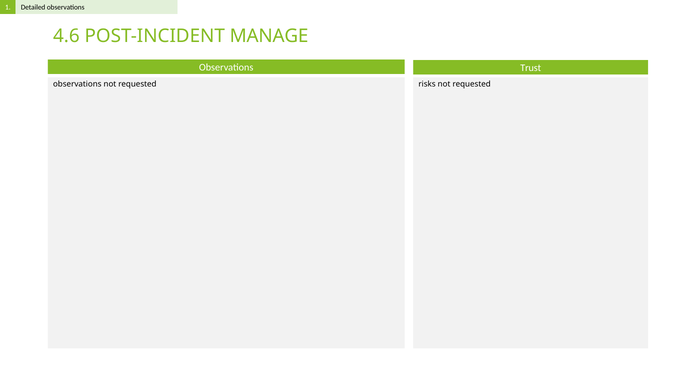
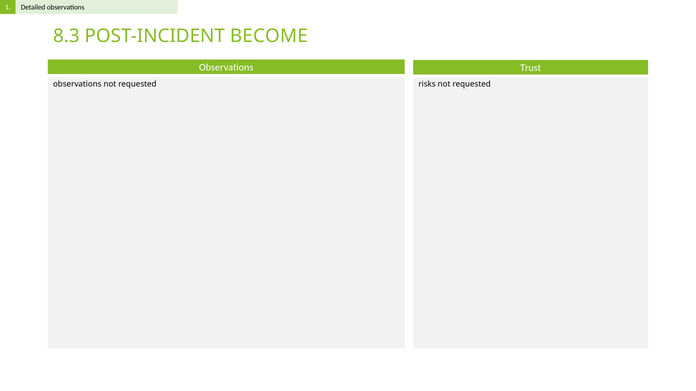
4.6: 4.6 -> 8.3 (66, 36)
MANAGE: MANAGE -> BECOME (269, 36)
